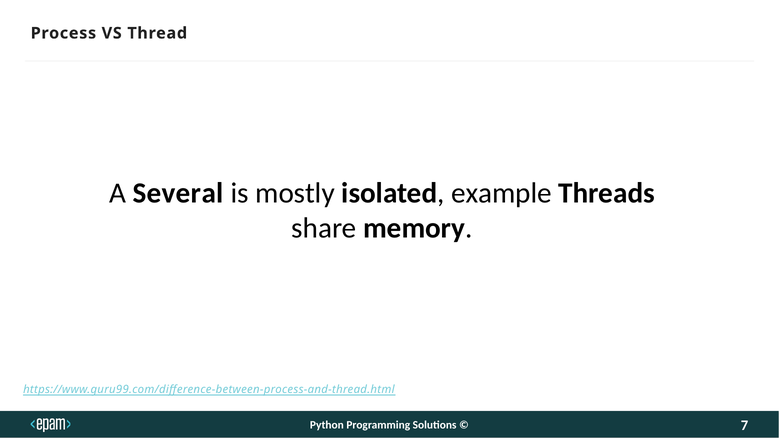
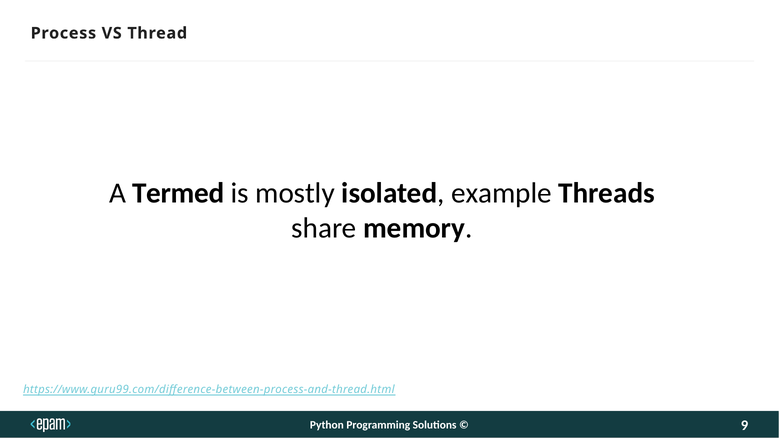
Several: Several -> Termed (178, 193)
7: 7 -> 9 (745, 426)
